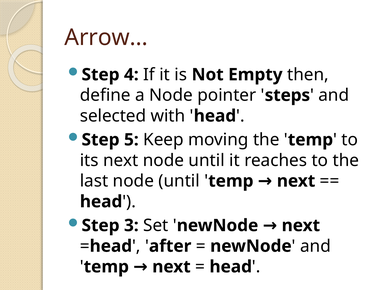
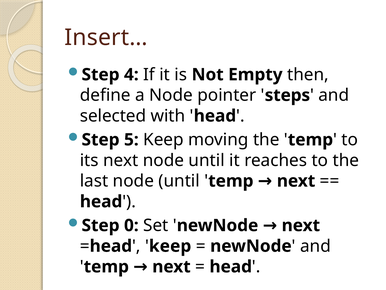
Arrow…: Arrow… -> Insert… (106, 37)
3: 3 -> 0 (131, 225)
after: after -> keep (170, 246)
